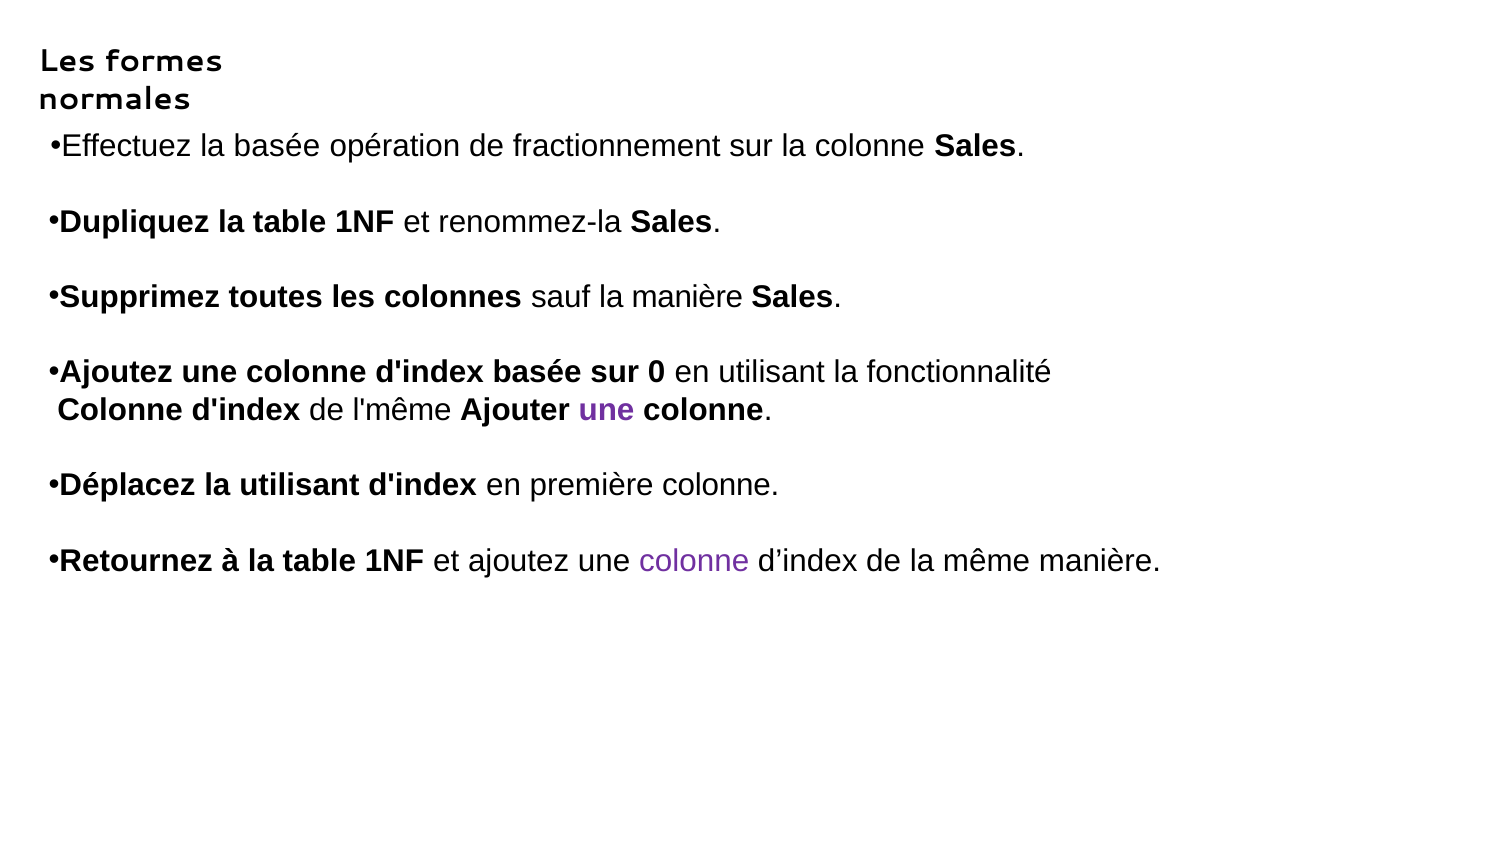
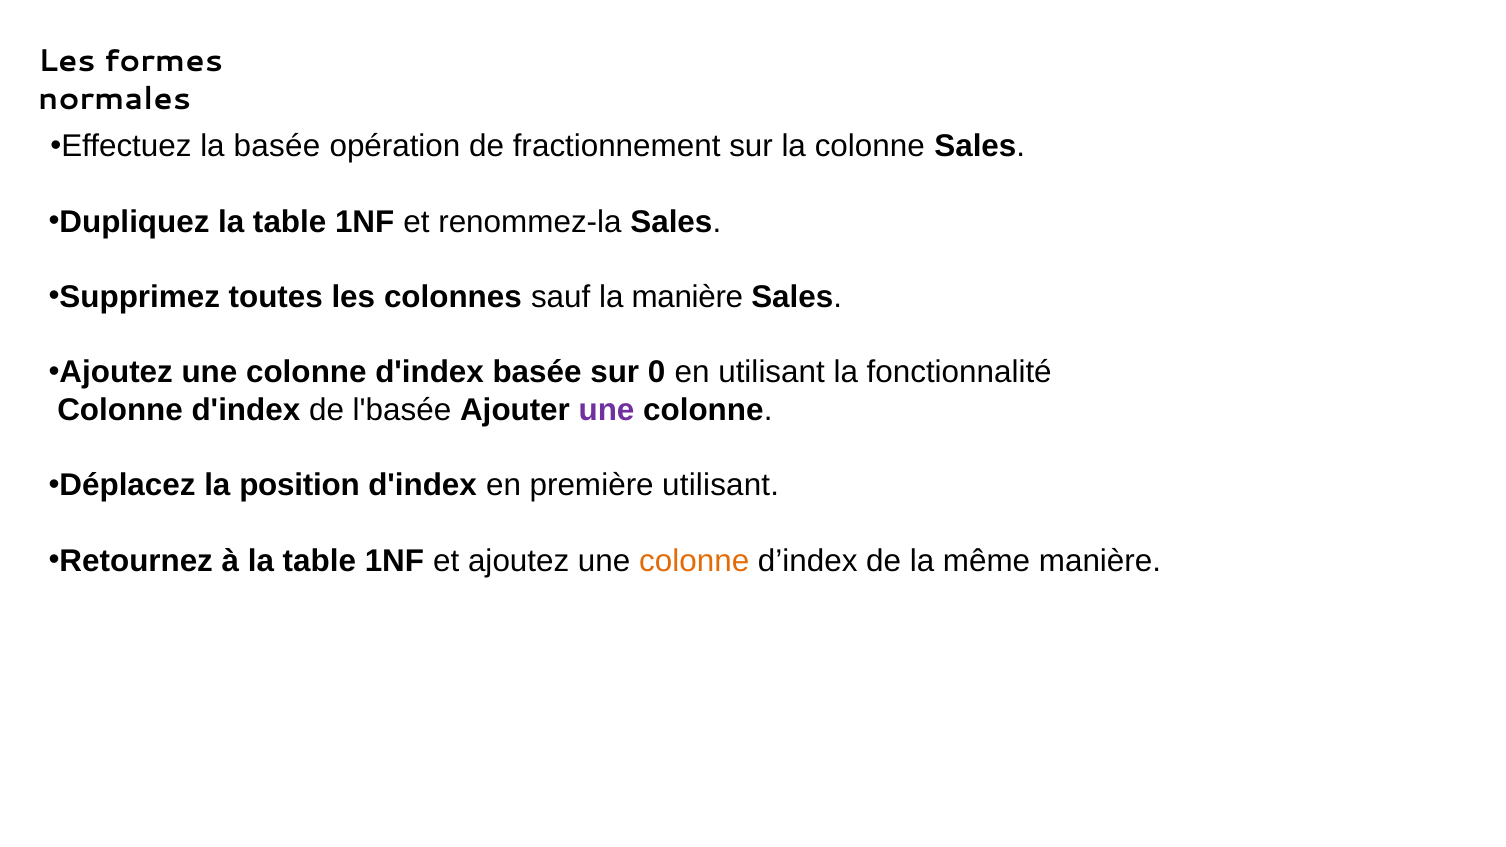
l'même: l'même -> l'basée (402, 410)
la utilisant: utilisant -> position (300, 486)
première colonne: colonne -> utilisant (721, 486)
colonne colour: purple -> orange (694, 561)
